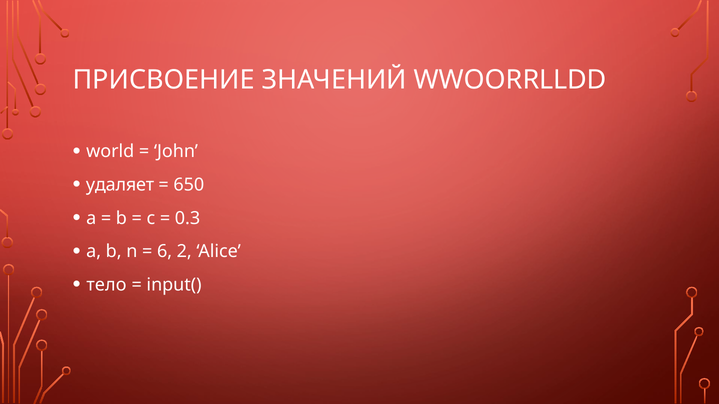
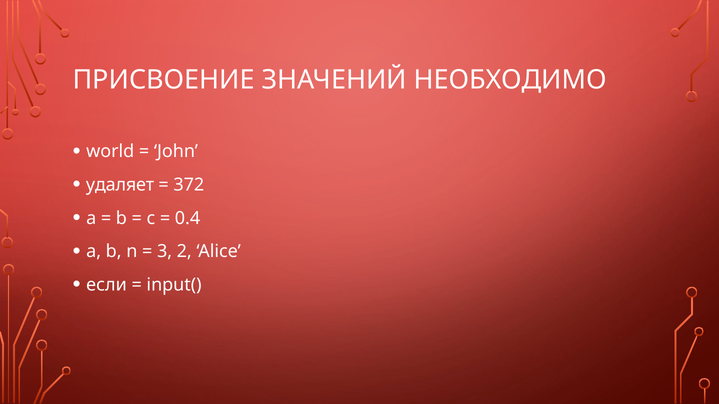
WWOORRLLDD: WWOORRLLDD -> НЕОБХОДИМО (510, 80)
650: 650 -> 372 (189, 185)
0.3: 0.3 -> 0.4 (188, 218)
6: 6 -> 3 (165, 252)
тело: тело -> если (106, 285)
